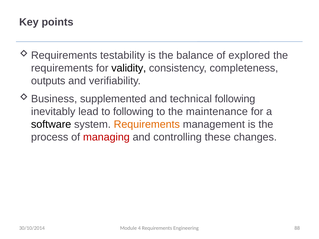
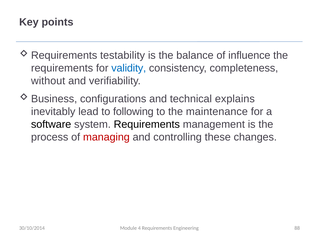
explored: explored -> influence (249, 55)
validity colour: black -> blue (129, 68)
outputs: outputs -> without (48, 81)
supplemented: supplemented -> configurations (113, 99)
technical following: following -> explains (235, 99)
Requirements colour: orange -> black (147, 125)
